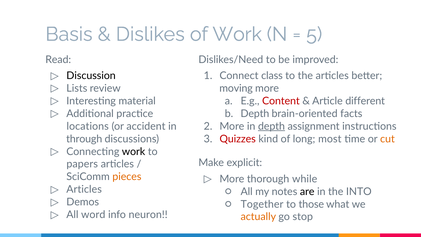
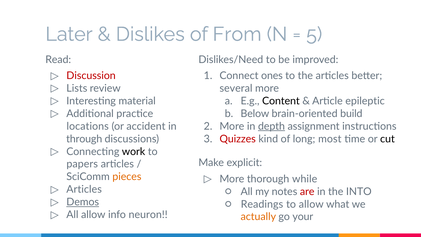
Basis: Basis -> Later (69, 34)
of Work: Work -> From (237, 34)
Discussion colour: black -> red (91, 76)
class: class -> ones (272, 76)
moving: moving -> several (236, 88)
Content colour: red -> black (281, 101)
different: different -> epileptic (365, 101)
Depth: Depth -> Below (255, 114)
facts: facts -> build (351, 114)
cut colour: orange -> black (387, 139)
are colour: black -> red (307, 191)
Demos underline: none -> present (83, 202)
Together: Together -> Readings (262, 204)
to those: those -> allow (311, 204)
All word: word -> allow (93, 215)
stop: stop -> your (303, 217)
